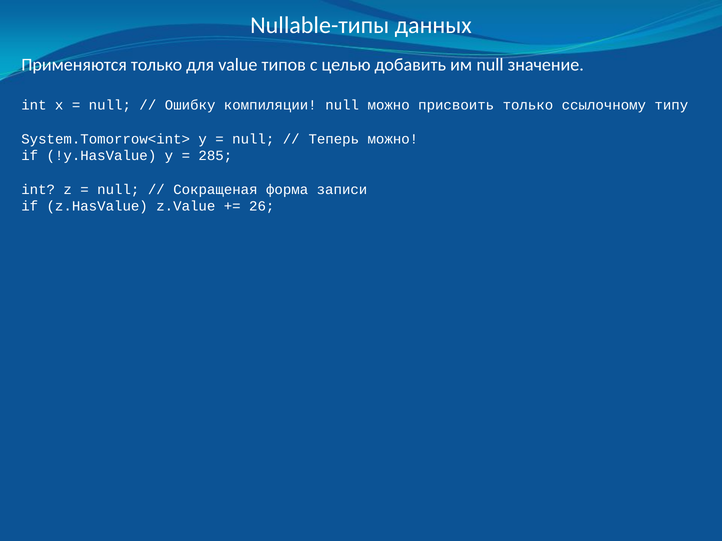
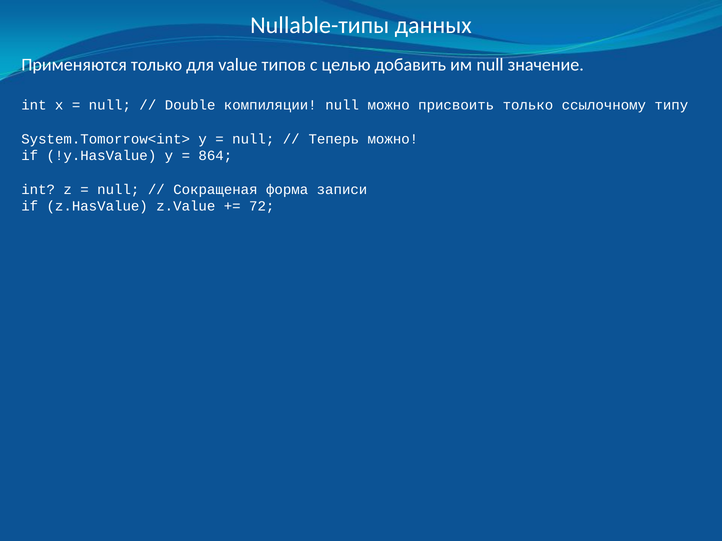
Ошибку: Ошибку -> Double (190, 105)
285: 285 -> 864 (215, 156)
26: 26 -> 72 (262, 206)
